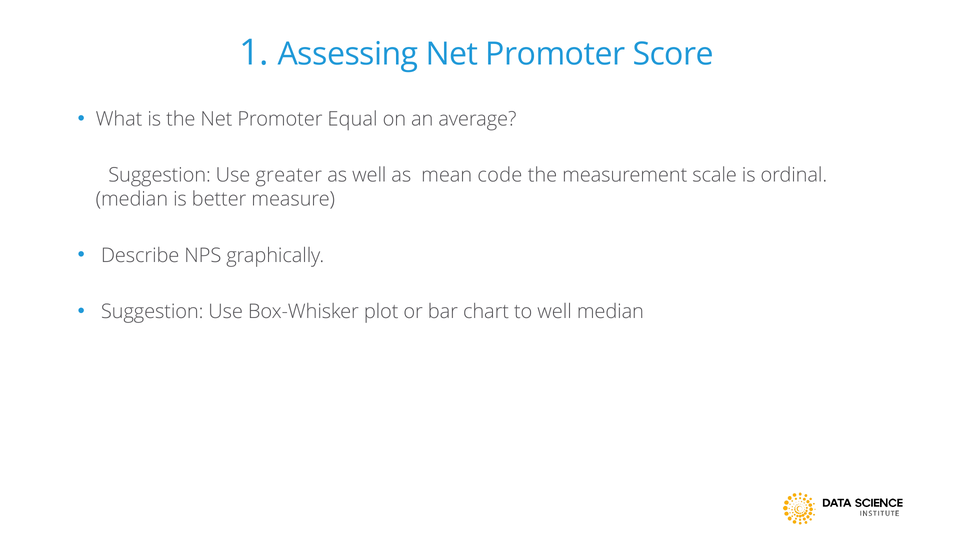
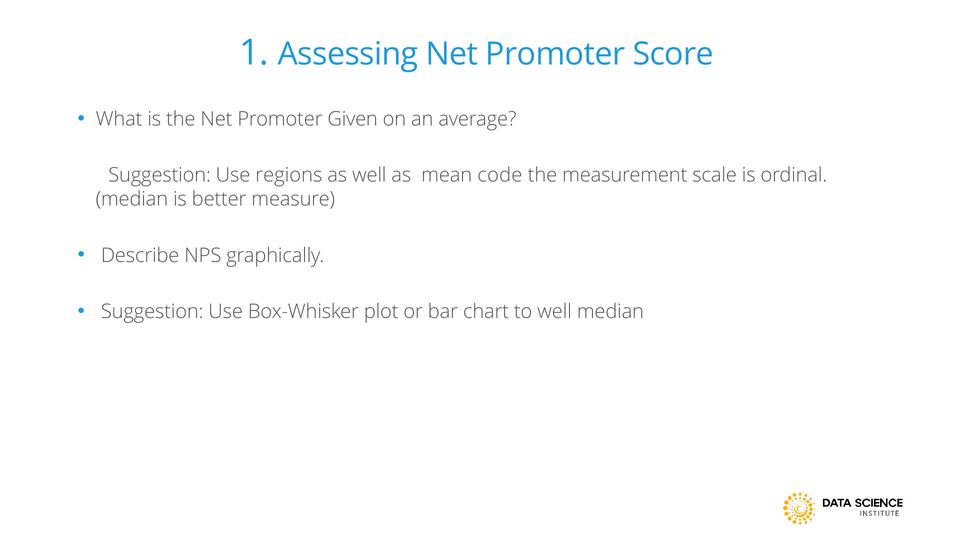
Equal: Equal -> Given (353, 119)
greater: greater -> regions (289, 176)
